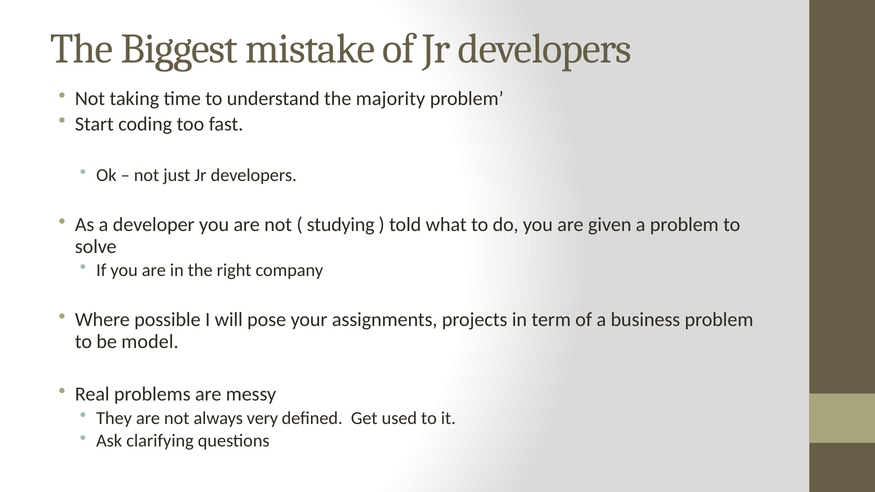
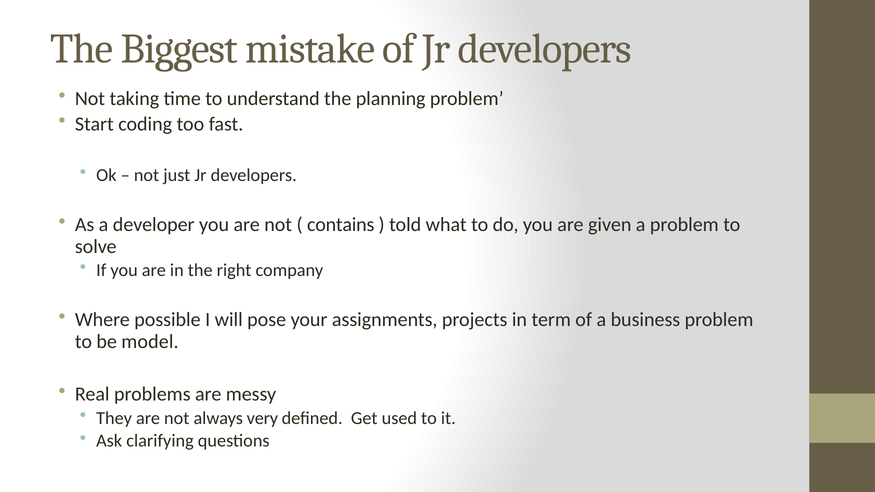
majority: majority -> planning (391, 99)
studying: studying -> contains (341, 225)
